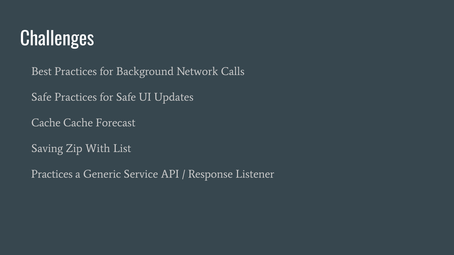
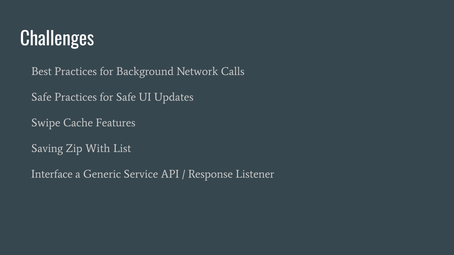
Cache: Cache -> Swipe (46, 123)
Forecast: Forecast -> Features (116, 123)
Practices: Practices -> Interface (52, 174)
